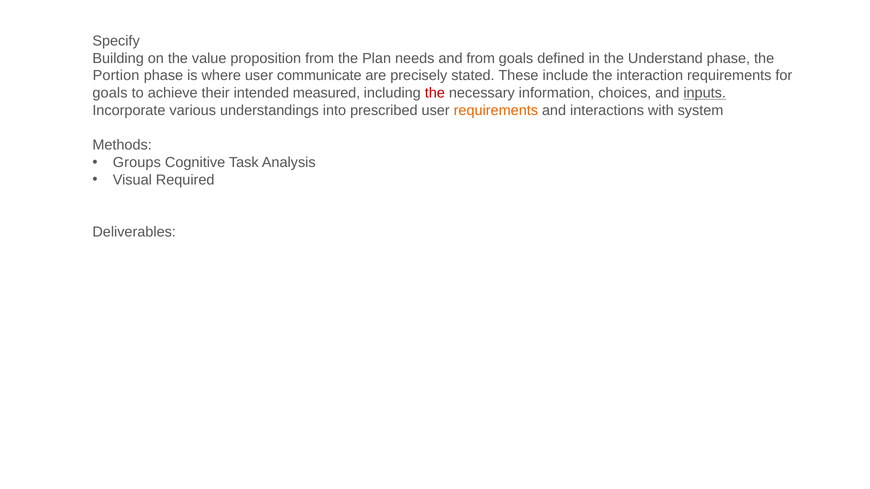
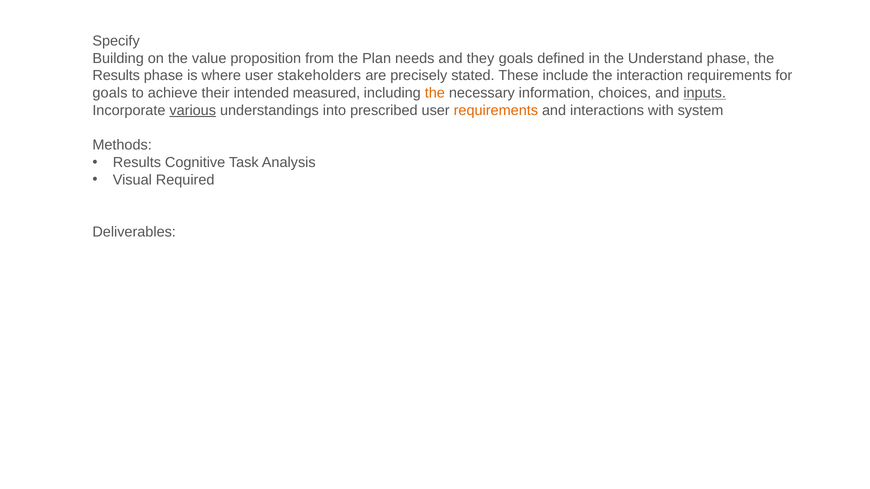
and from: from -> they (481, 58)
Portion: Portion -> Results (116, 76)
communicate: communicate -> stakeholders (319, 76)
the colour: red -> orange (435, 93)
various underline: none -> present (193, 111)
Groups: Groups -> Results (137, 163)
